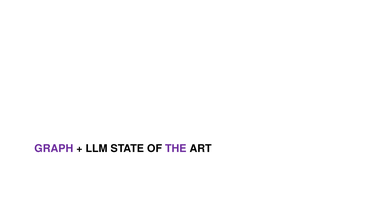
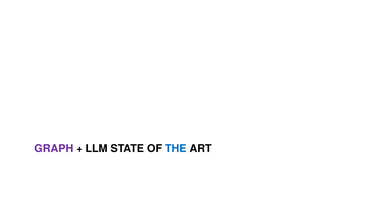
THE colour: purple -> blue (176, 149)
